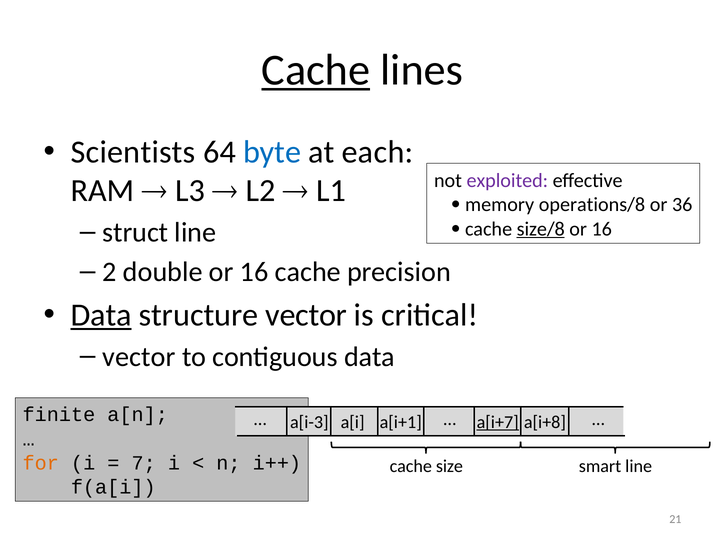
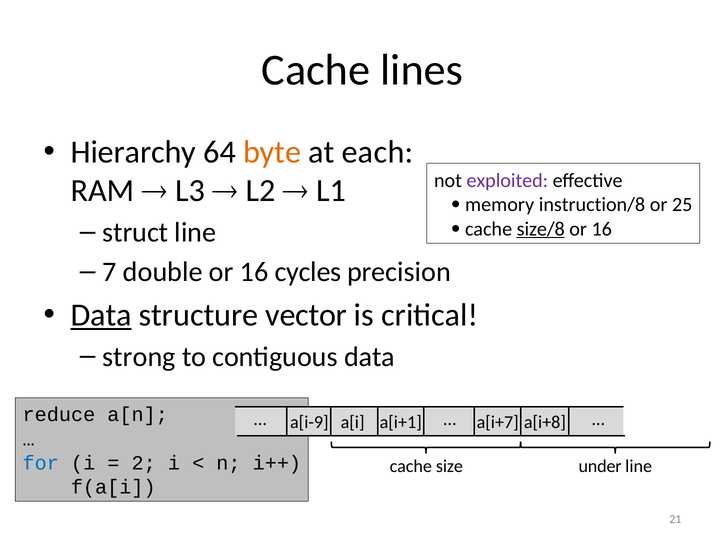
Cache underline: present -> none (316, 70)
Scientists: Scientists -> Hierarchy (133, 152)
byte colour: blue -> orange (272, 152)
operations/8: operations/8 -> instruction/8 (592, 205)
36: 36 -> 25 (682, 205)
2: 2 -> 7 (110, 272)
16 cache: cache -> cycles (308, 272)
vector: vector -> strong (139, 357)
finite: finite -> reduce (59, 415)
a[i-3: a[i-3 -> a[i-9 (309, 422)
a[i+7 underline: present -> none (498, 422)
for colour: orange -> blue (41, 463)
7: 7 -> 2 (144, 463)
smart: smart -> under (600, 466)
